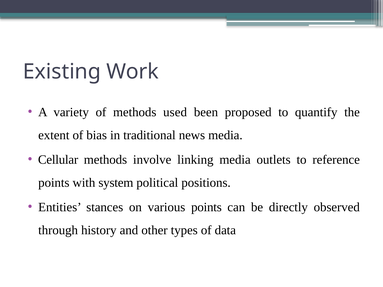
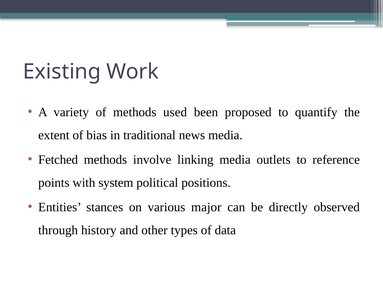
Cellular: Cellular -> Fetched (58, 160)
various points: points -> major (206, 207)
